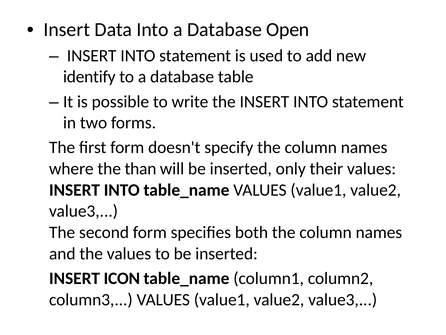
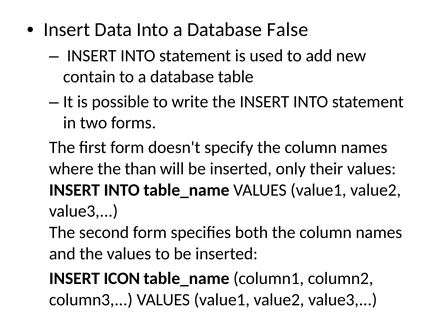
Open: Open -> False (288, 29)
identify: identify -> contain (89, 77)
